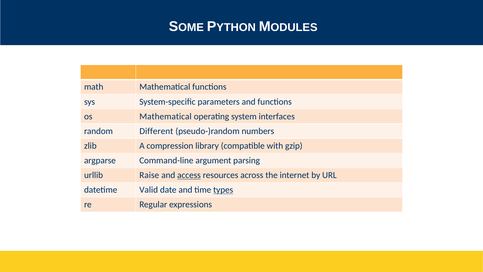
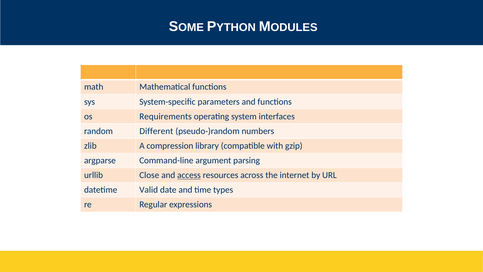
os Mathematical: Mathematical -> Requirements (166, 116)
Raise: Raise -> Close (149, 175)
types underline: present -> none (223, 190)
